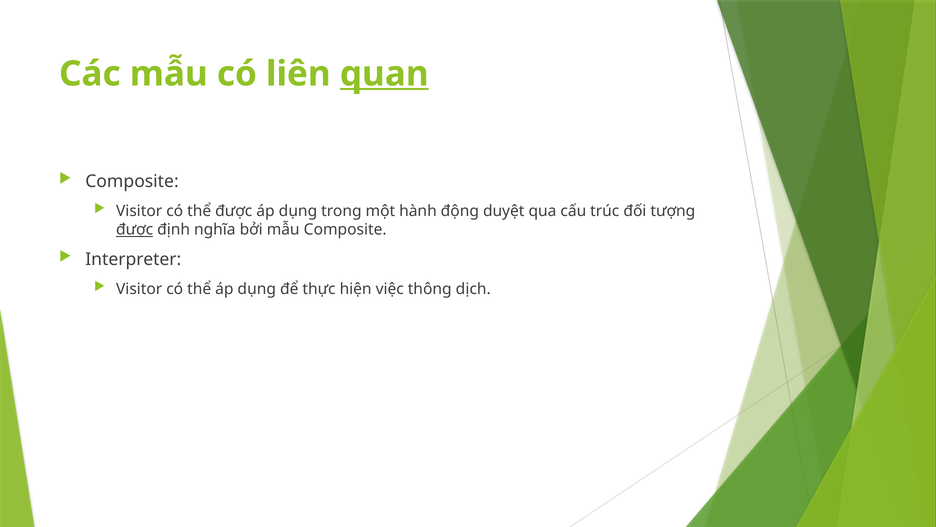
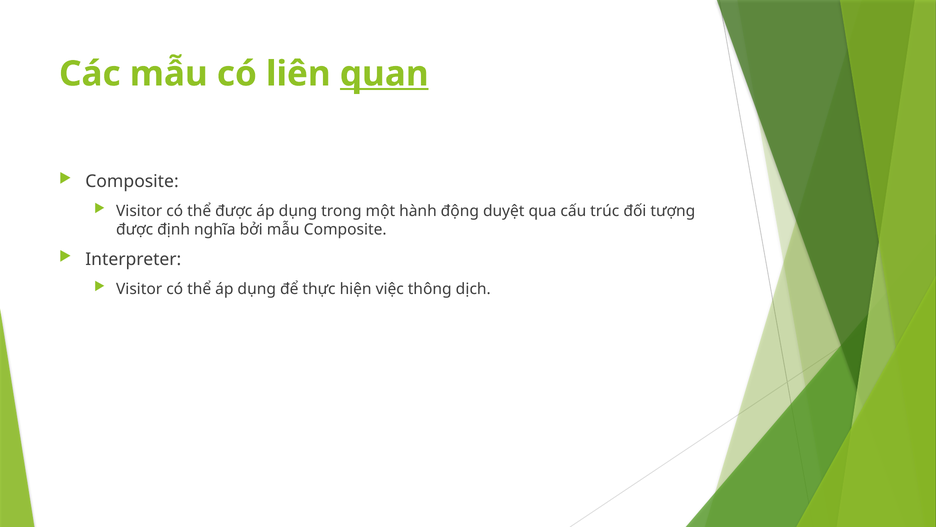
được underline: present -> none (135, 229)
